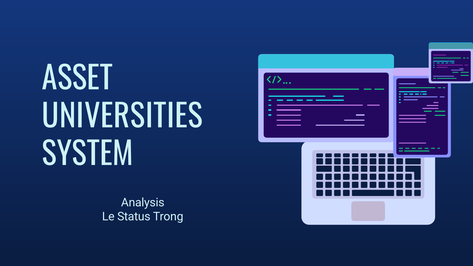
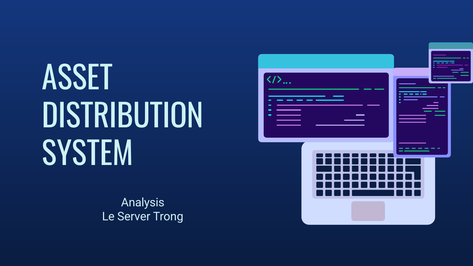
UNIVERSITIES: UNIVERSITIES -> DISTRIBUTION (123, 117)
Status: Status -> Server (134, 217)
